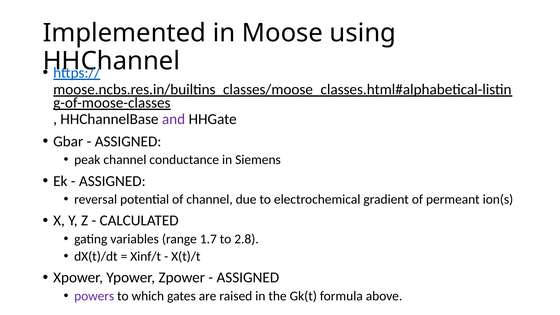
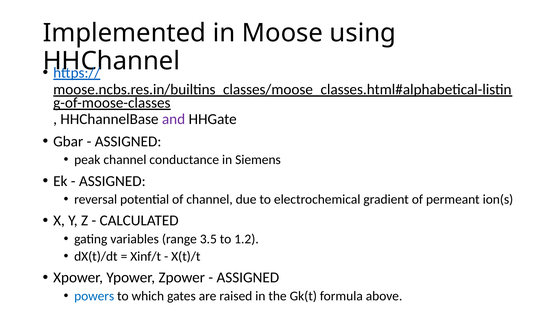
1.7: 1.7 -> 3.5 (208, 239)
2.8: 2.8 -> 1.2 (247, 239)
powers colour: purple -> blue (94, 296)
